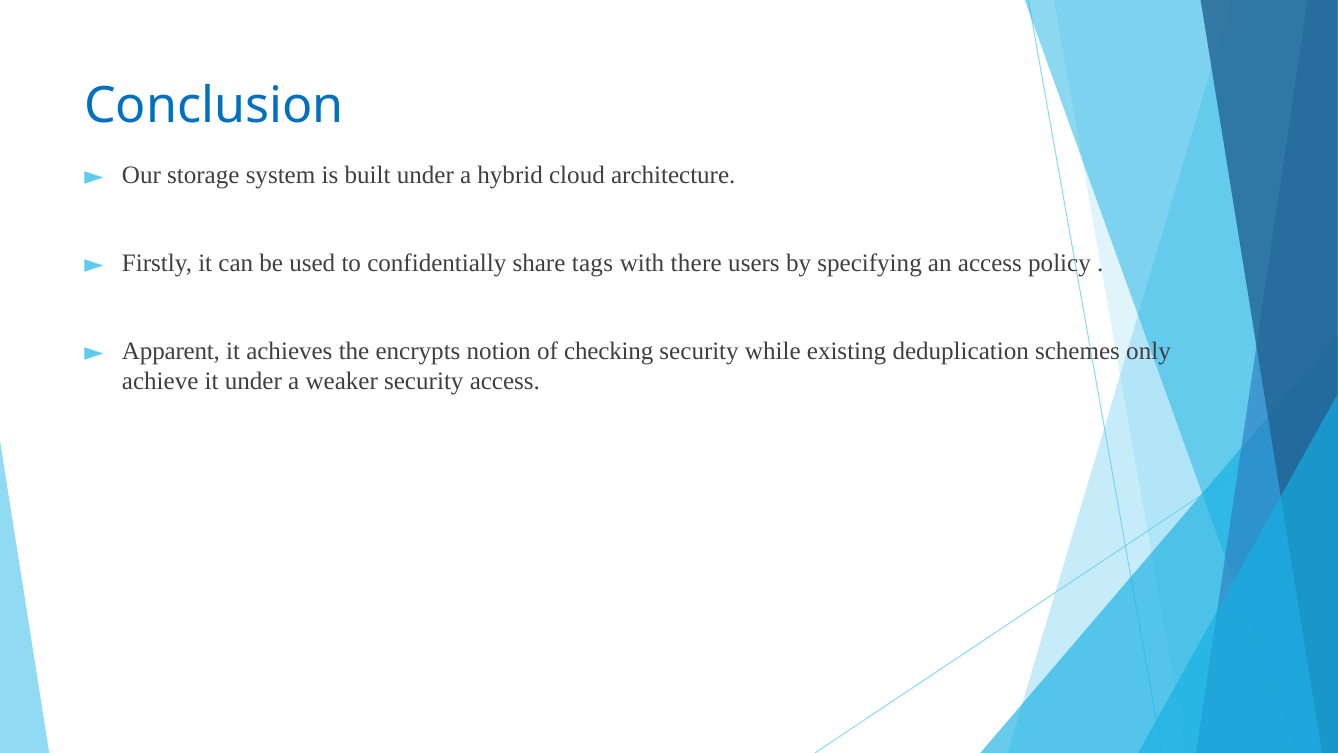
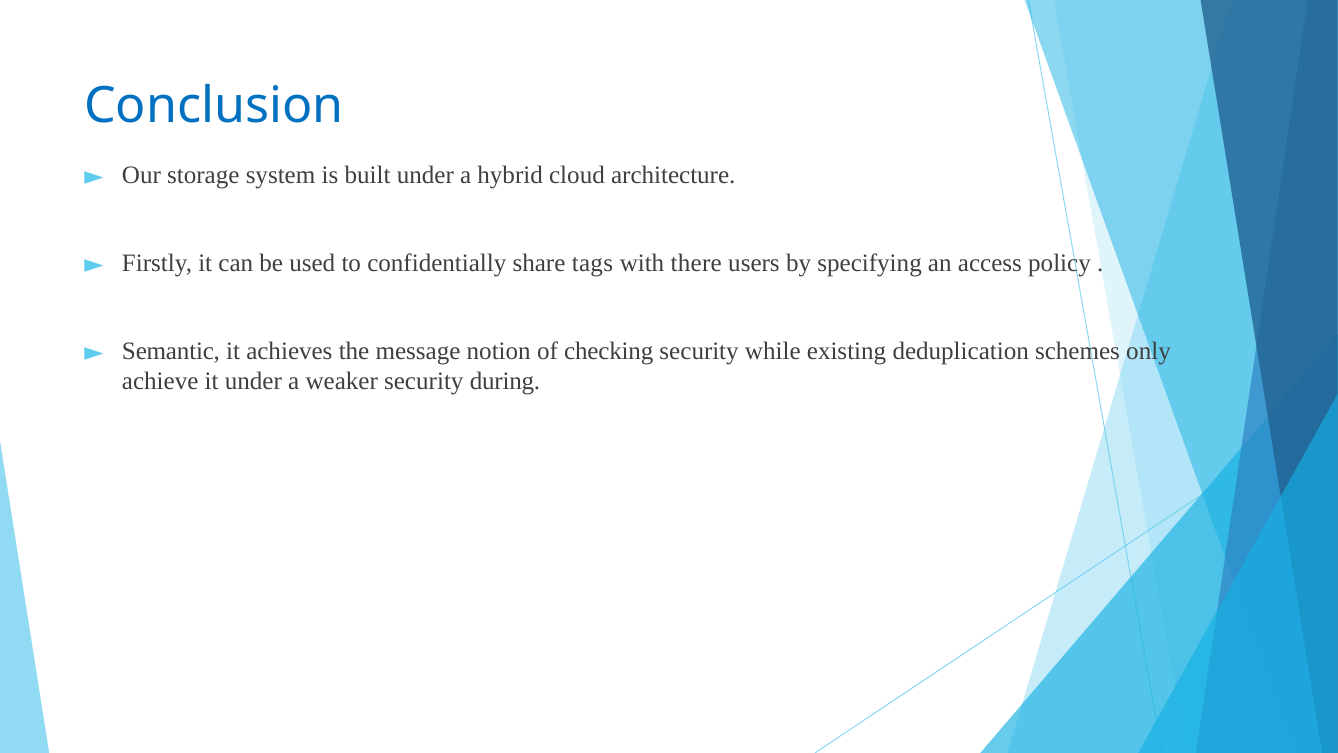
Apparent: Apparent -> Semantic (171, 351)
encrypts: encrypts -> message (418, 351)
security access: access -> during (505, 381)
